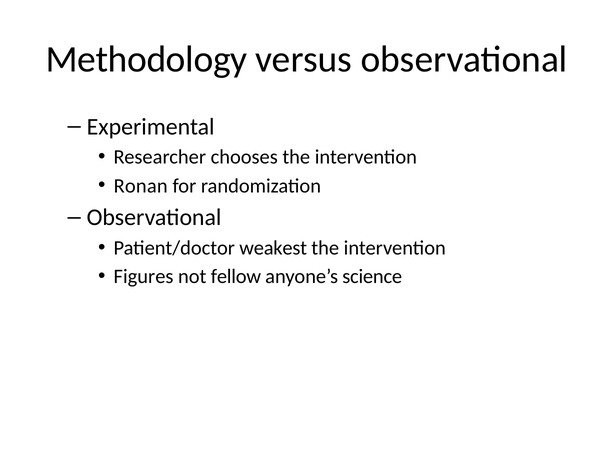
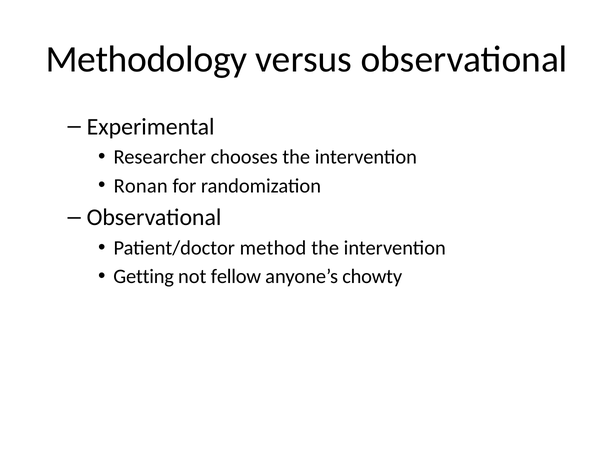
weakest: weakest -> method (273, 248)
Figures: Figures -> Getting (144, 276)
science: science -> chowty (372, 276)
